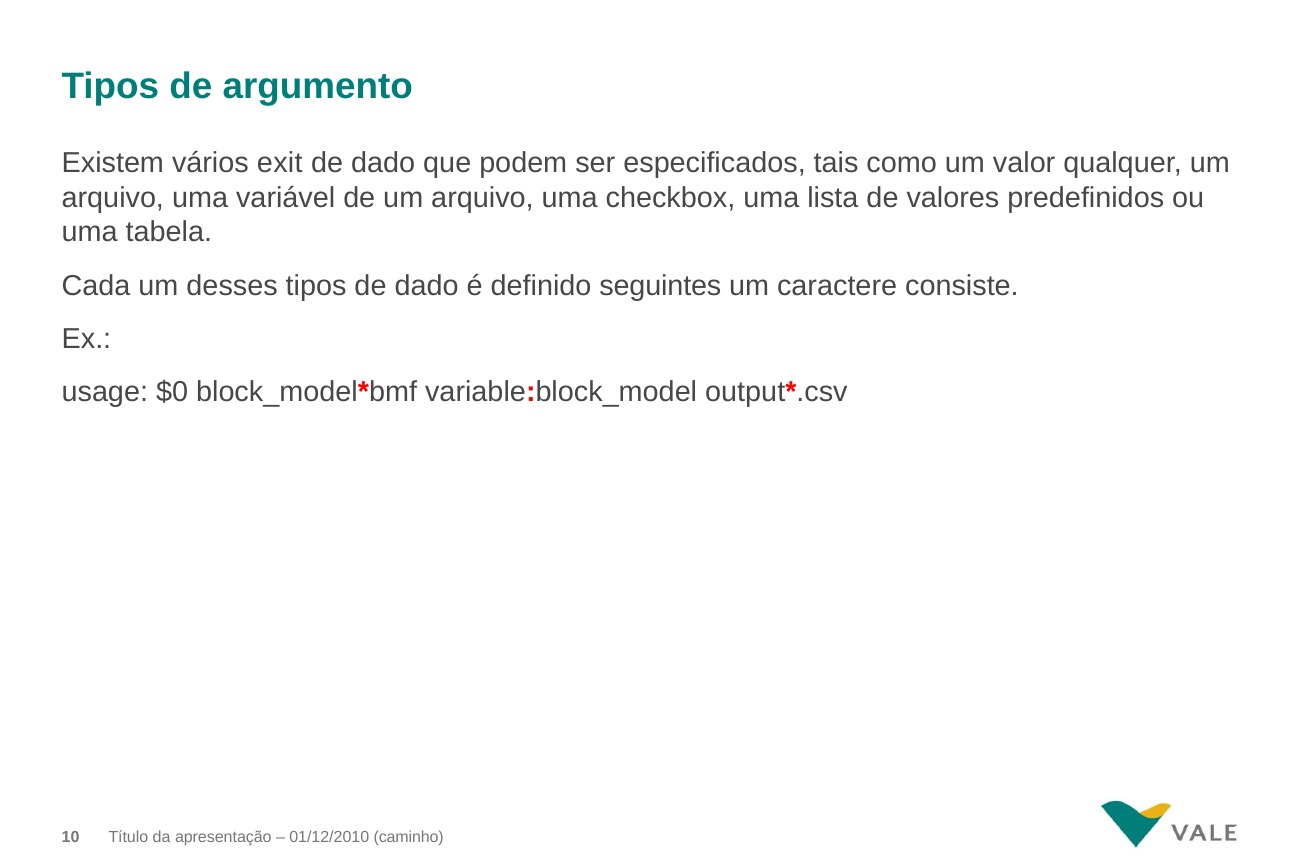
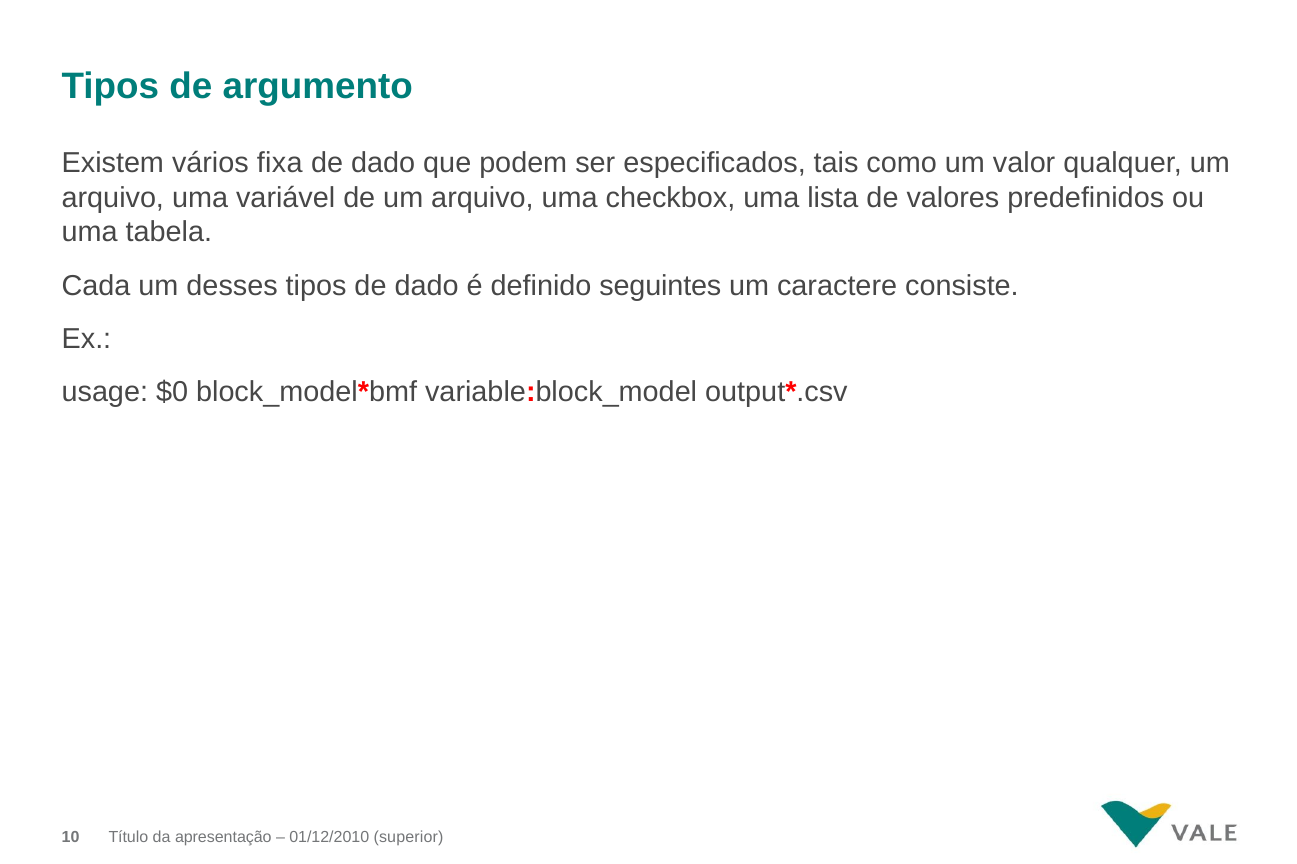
exit: exit -> fixa (280, 163)
caminho: caminho -> superior (409, 837)
